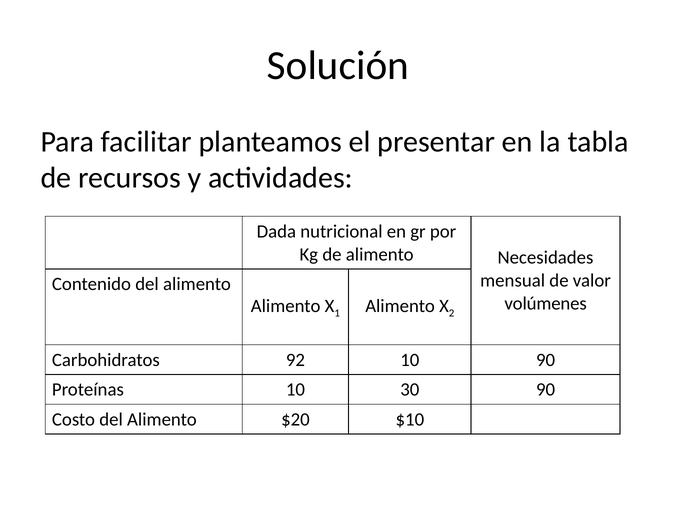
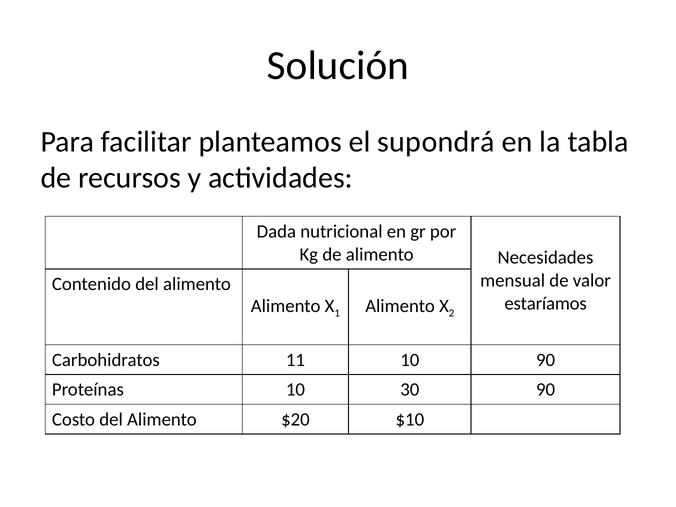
presentar: presentar -> supondrá (436, 142)
volúmenes: volúmenes -> estaríamos (546, 304)
92: 92 -> 11 (295, 360)
